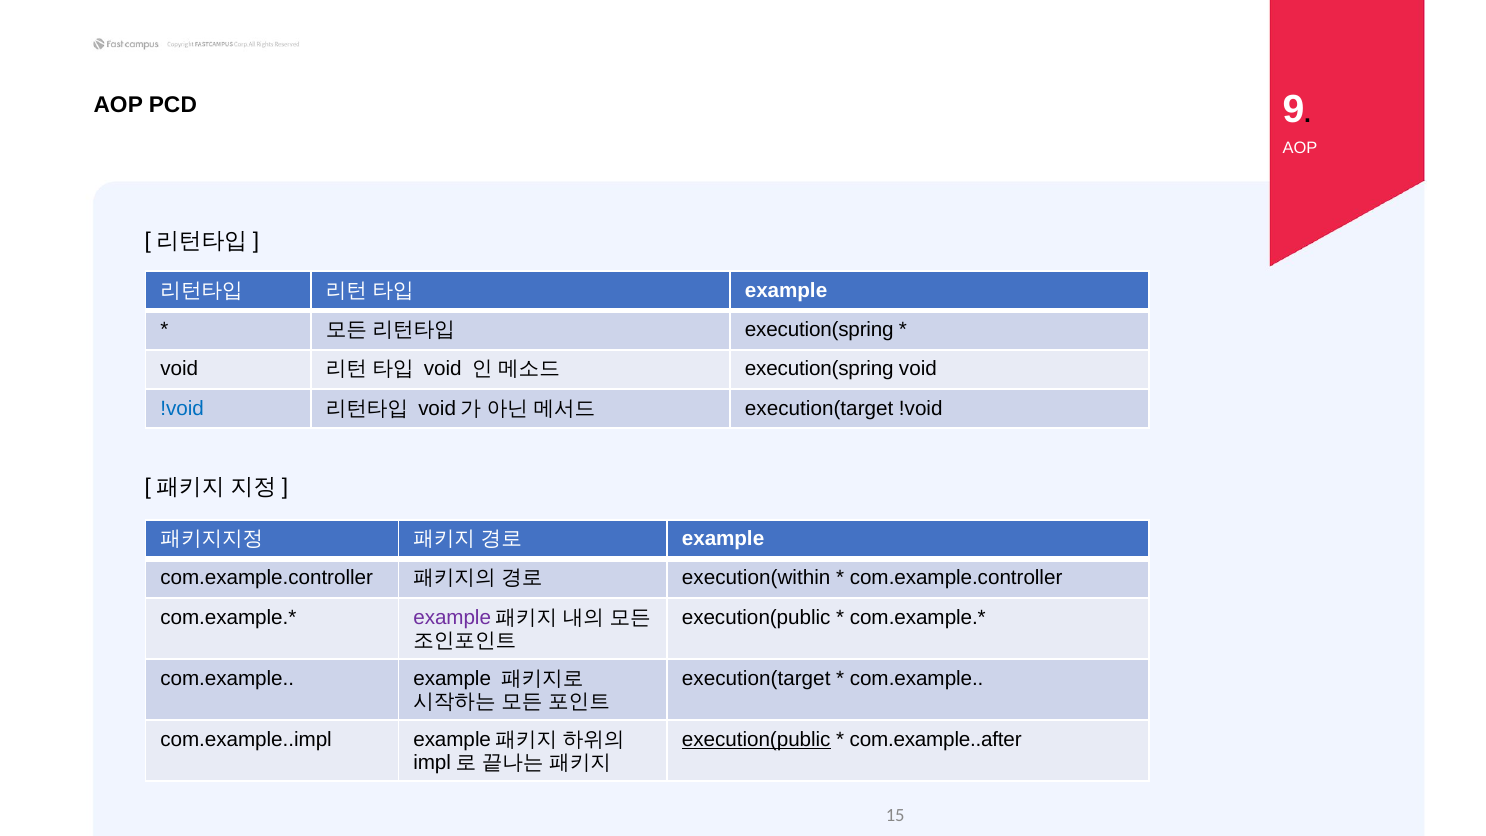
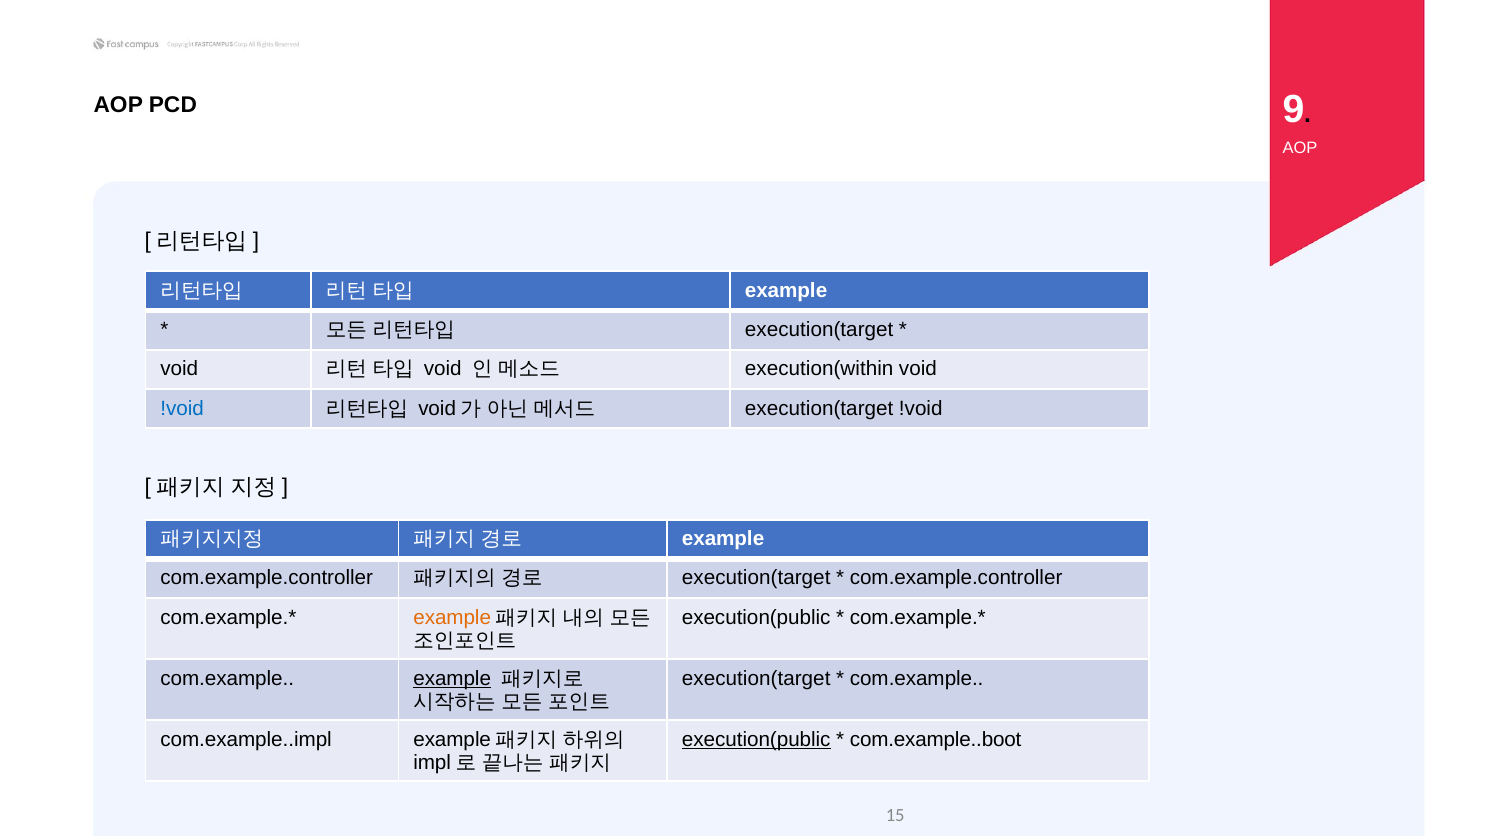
execution(spring: execution(spring -> execution(target (819, 330)
execution(spring: execution(spring -> execution(within (819, 369)
execution(within: execution(within -> execution(target (756, 578)
example colour: purple -> orange (452, 617)
example underline: none -> present (452, 678)
com.example..after: com.example..after -> com.example..boot (936, 739)
